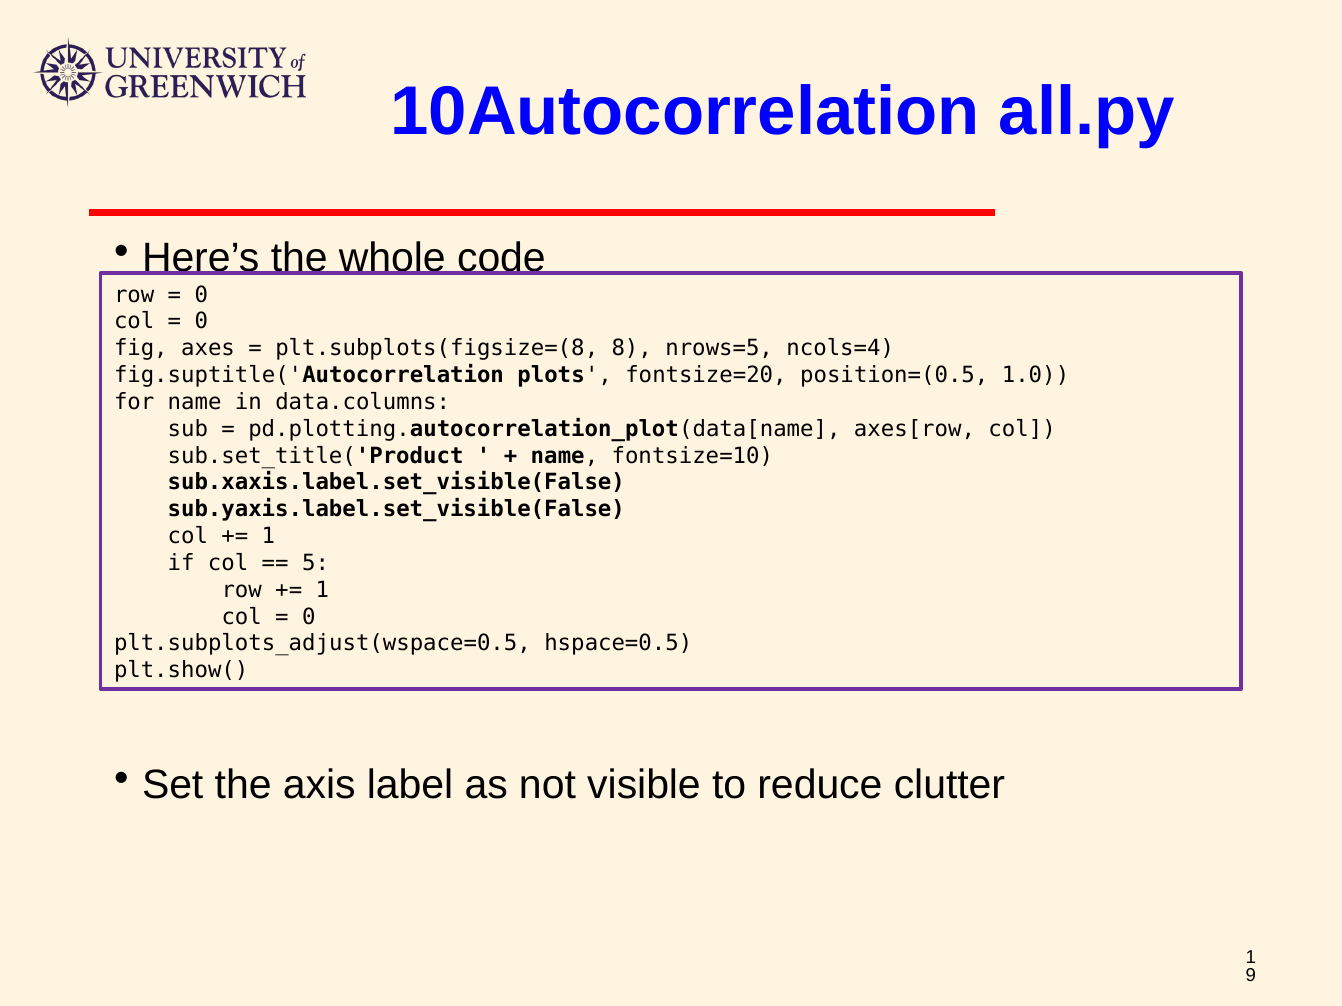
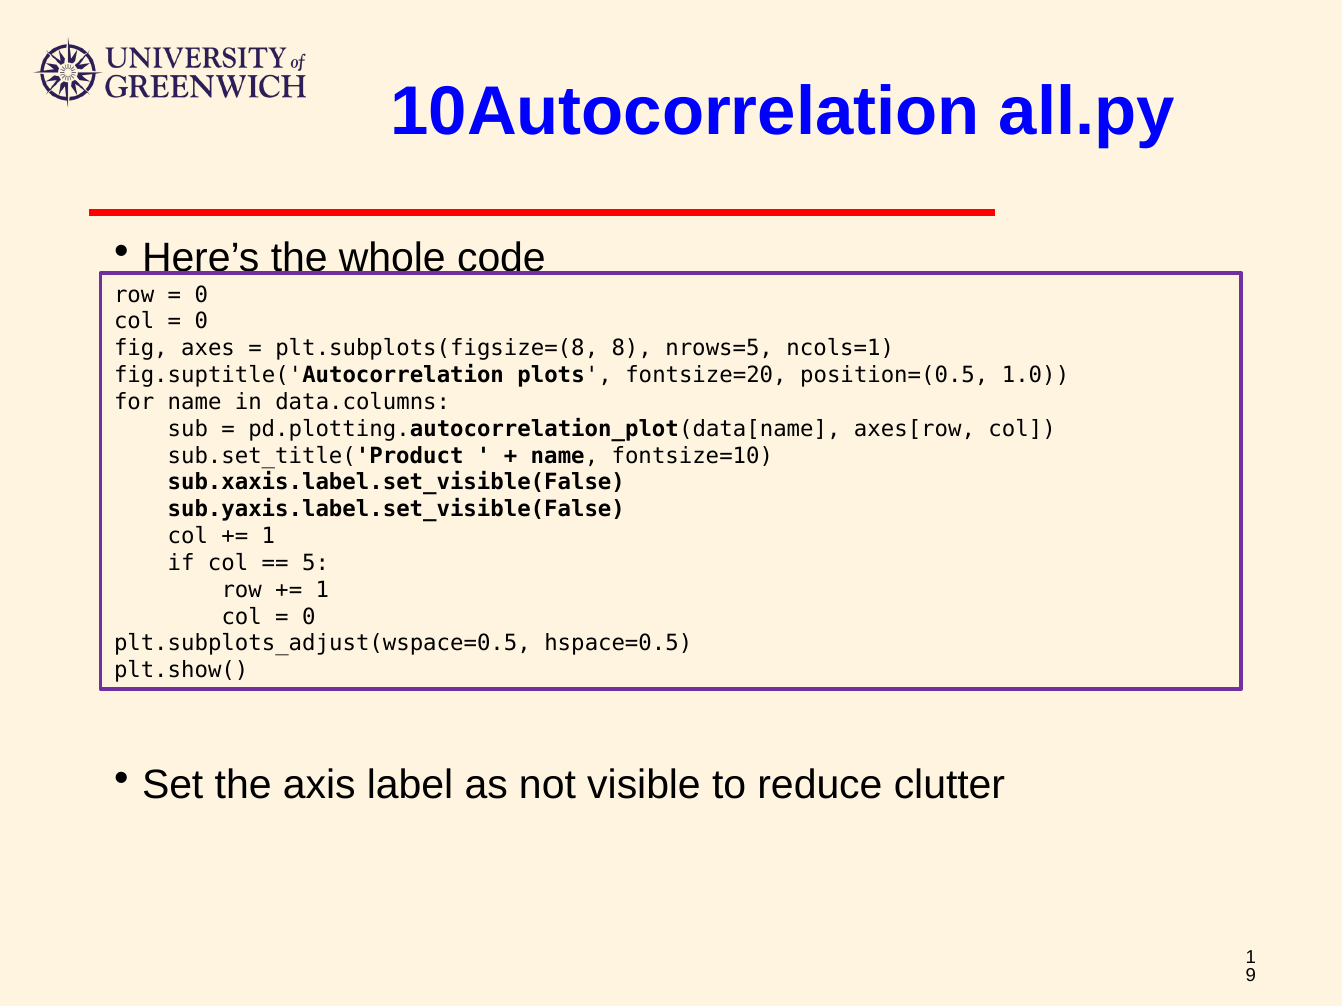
ncols=4: ncols=4 -> ncols=1 (840, 349)
